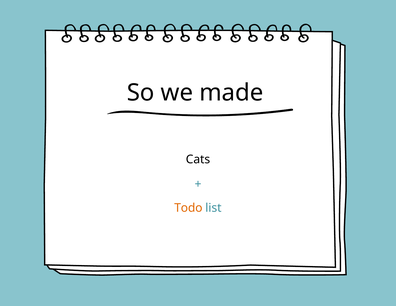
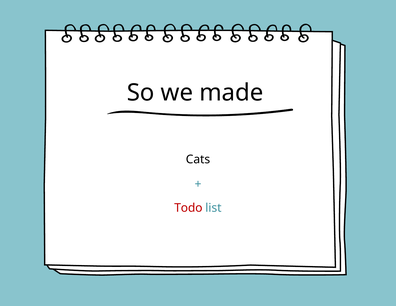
Todo colour: orange -> red (188, 208)
